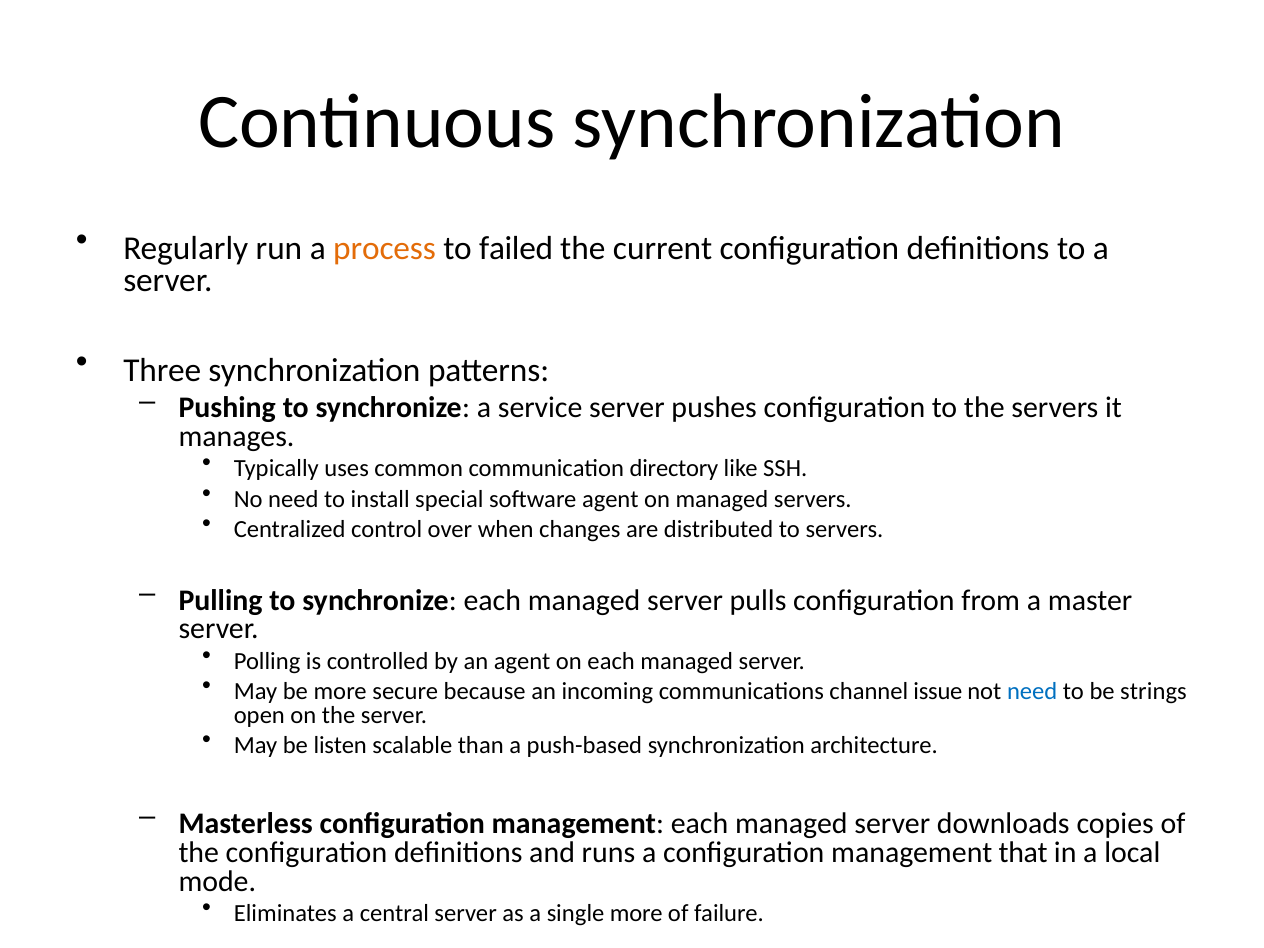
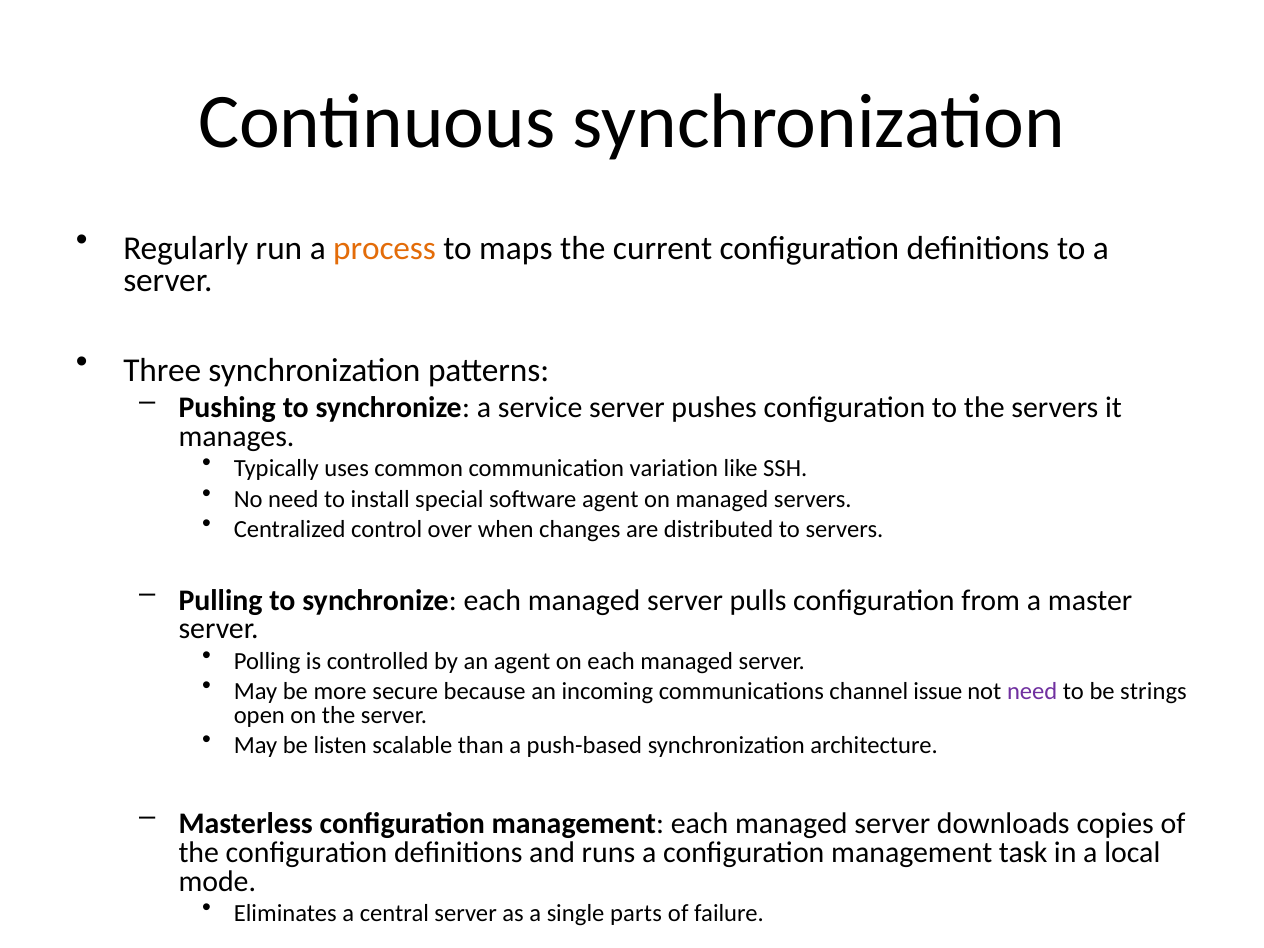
failed: failed -> maps (516, 249)
directory: directory -> variation (674, 469)
need colour: blue -> purple (1032, 691)
that: that -> task (1023, 853)
single more: more -> parts (636, 913)
